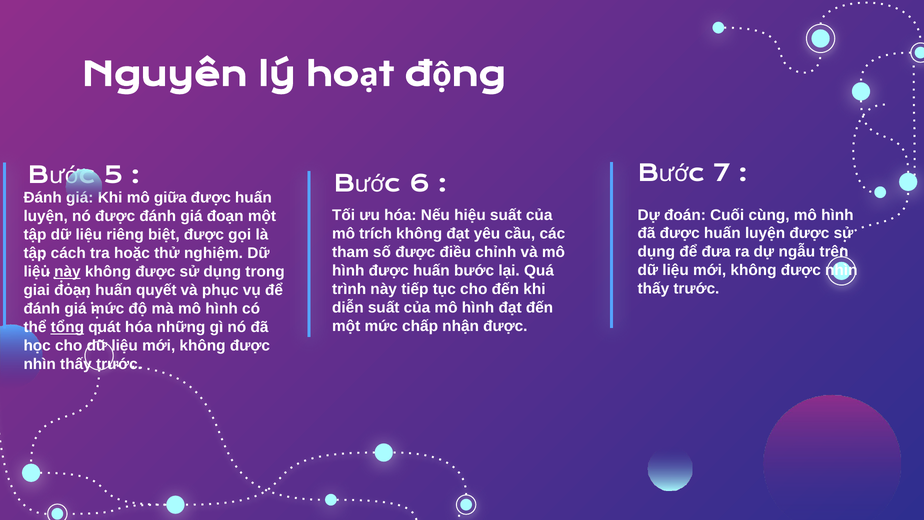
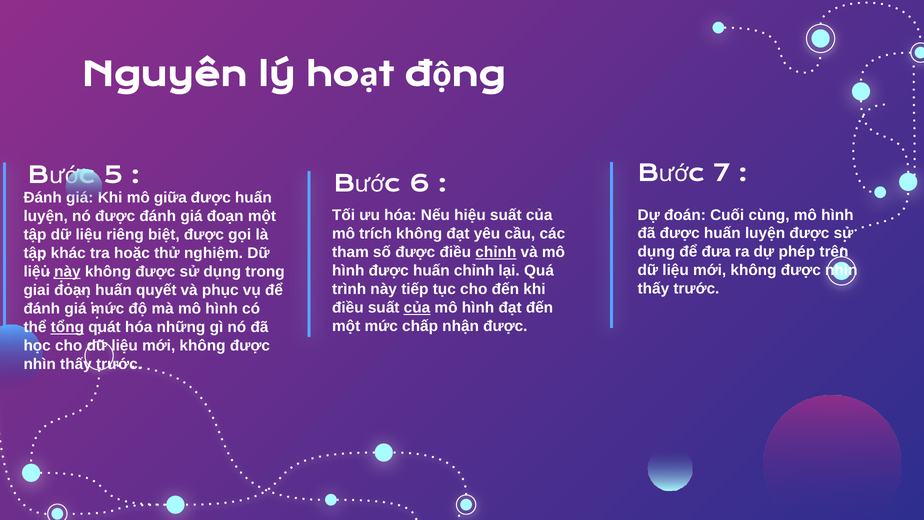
ngẫu: ngẫu -> phép (797, 252)
chỉnh underline: none -> present (496, 252)
cách: cách -> khác (68, 253)
huấn bước: bước -> chỉnh (474, 271)
diễn: diễn -> điều (348, 308)
của underline: none -> present (417, 308)
